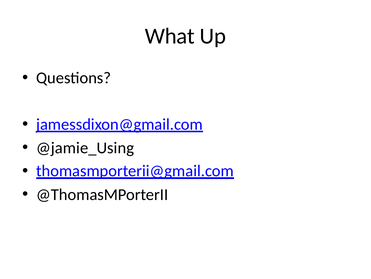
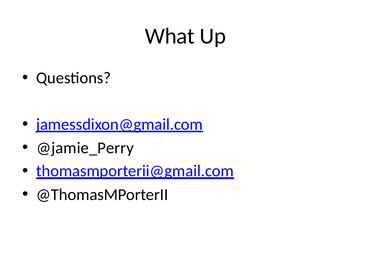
@jamie_Using: @jamie_Using -> @jamie_Perry (85, 147)
